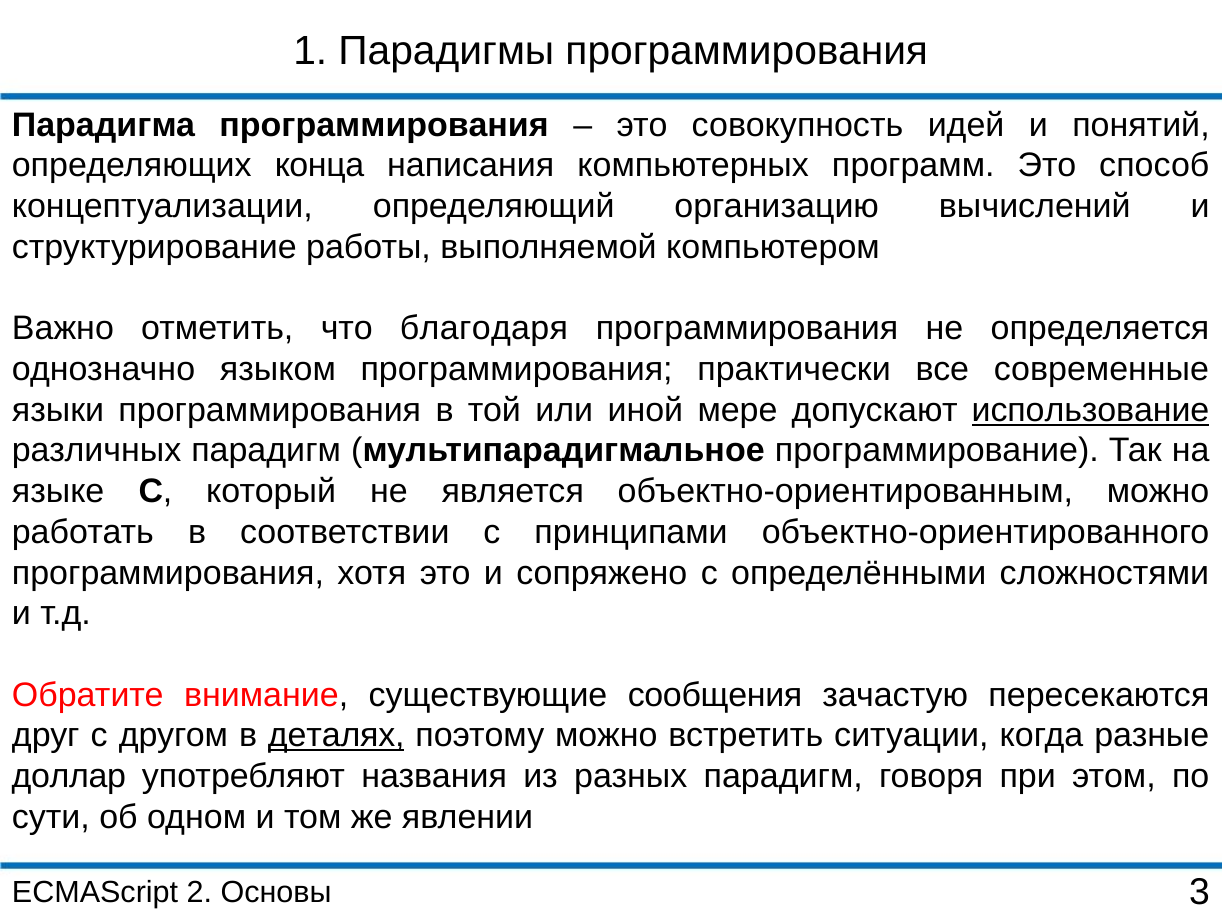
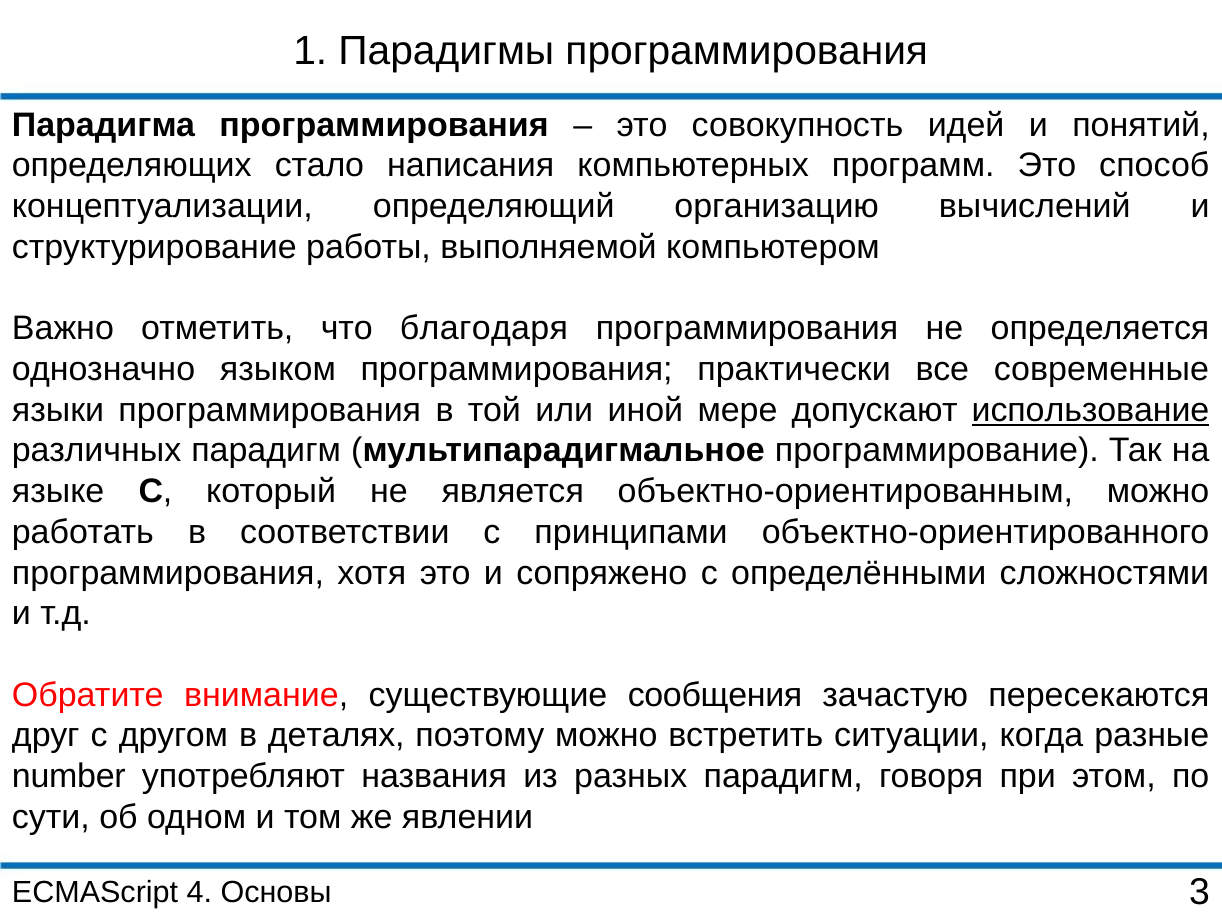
конца: конца -> стало (319, 166)
деталях underline: present -> none (336, 736)
доллар: доллар -> number (69, 777)
2: 2 -> 4 (199, 892)
